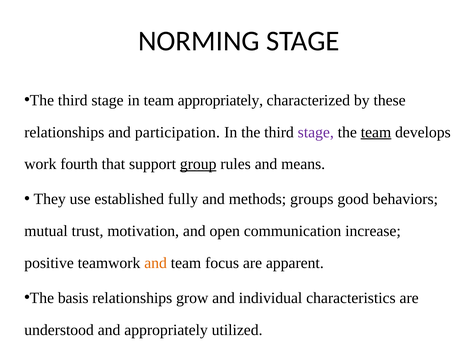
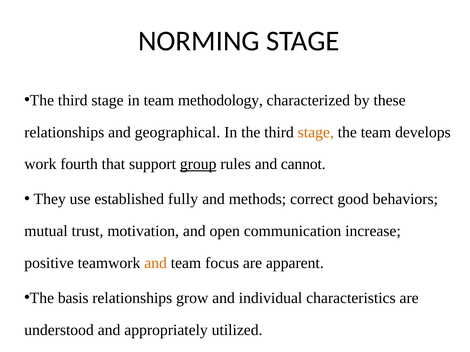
team appropriately: appropriately -> methodology (220, 100)
participation: participation -> geographical (177, 132)
stage colour: purple -> orange (316, 132)
team underline: present -> none (376, 132)
means: means -> cannot (303, 164)
groups: groups -> correct (312, 199)
